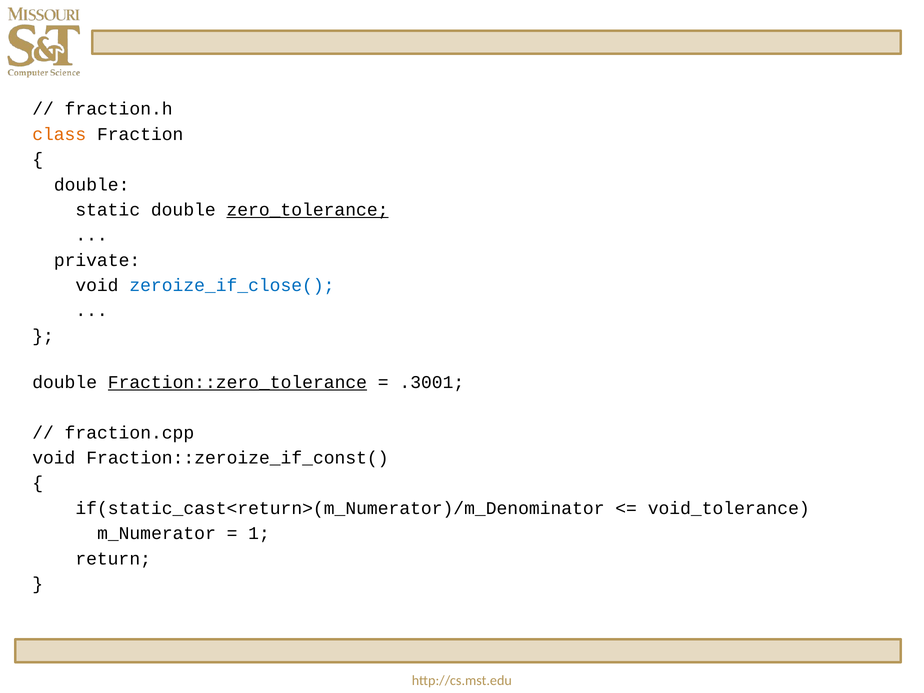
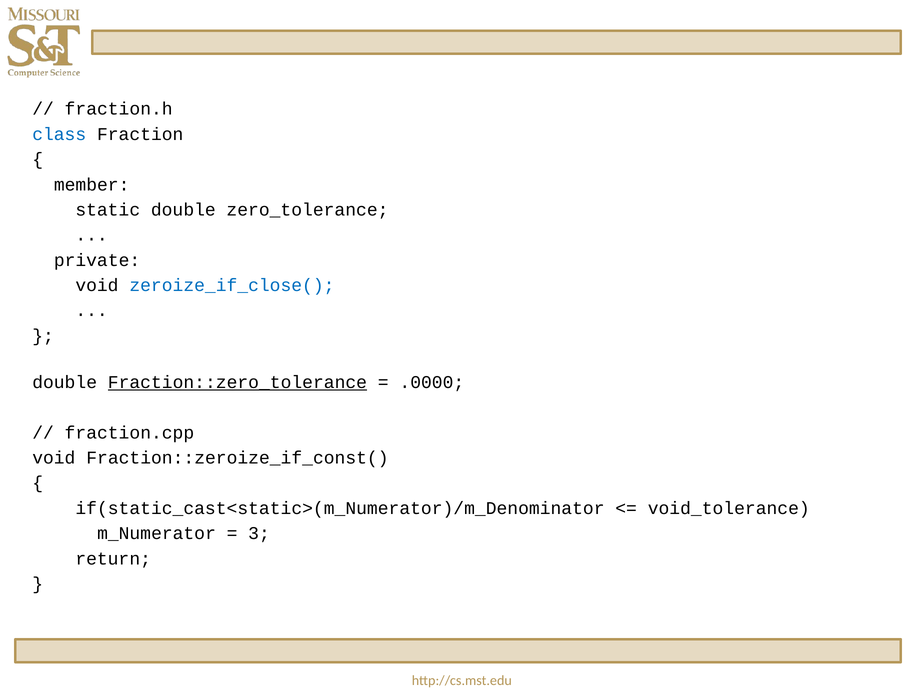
class colour: orange -> blue (59, 134)
double: double -> member (92, 185)
zero_tolerance underline: present -> none (307, 210)
.3001: .3001 -> .0000 (432, 382)
if(static_cast<return>(m_Numerator)/m_Denominator: if(static_cast<return>(m_Numerator)/m_Denominator -> if(static_cast<static>(m_Numerator)/m_Denominator (340, 508)
1: 1 -> 3 (259, 533)
